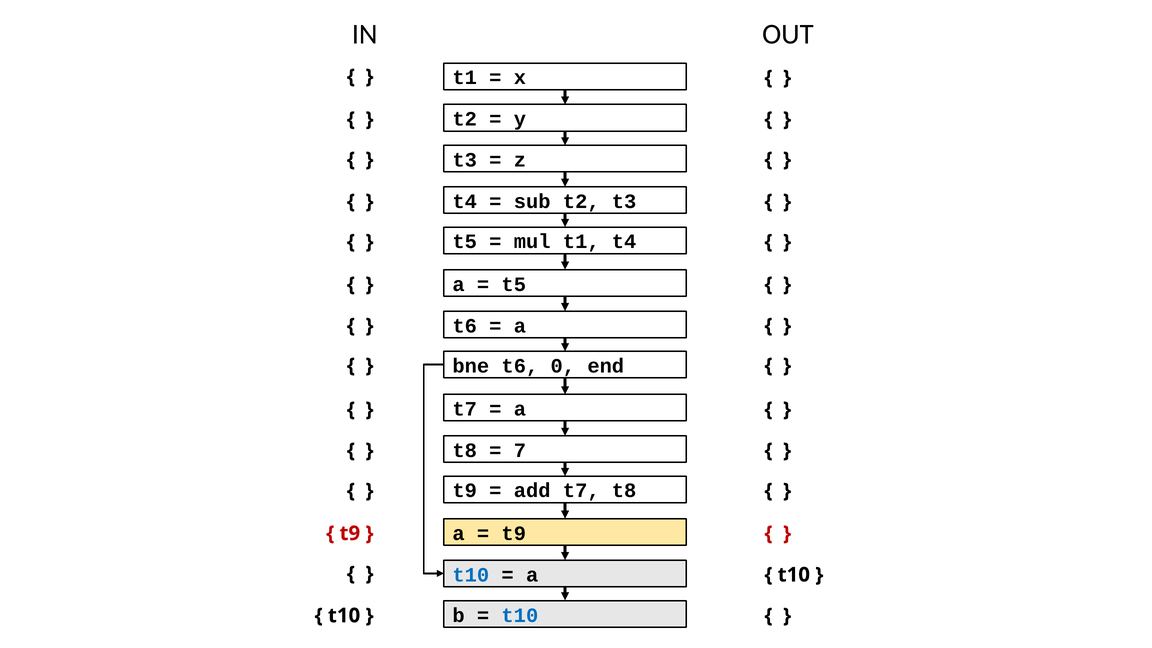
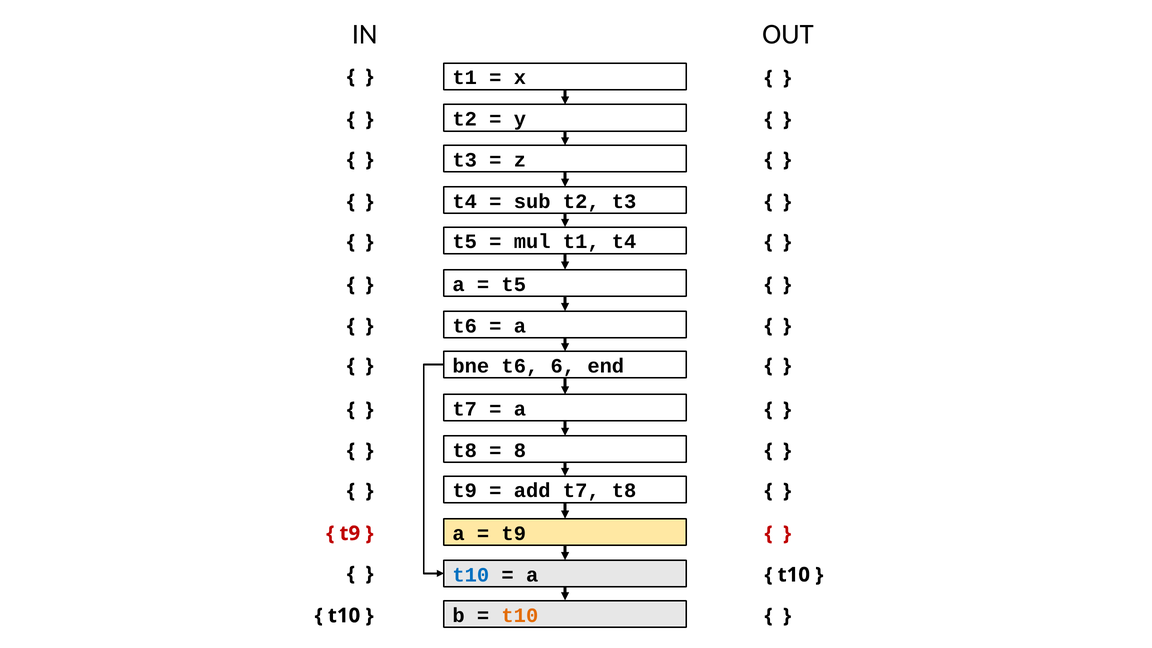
0: 0 -> 6 (563, 366)
7: 7 -> 8 (520, 451)
t10 colour: blue -> orange (520, 616)
